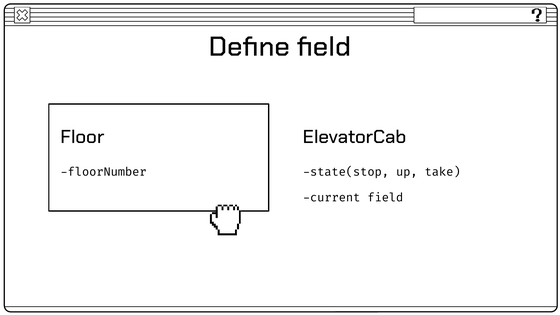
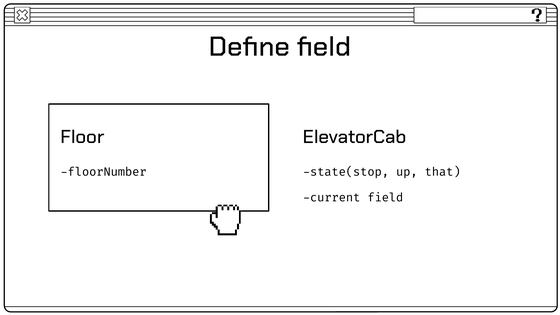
take: take -> that (443, 172)
